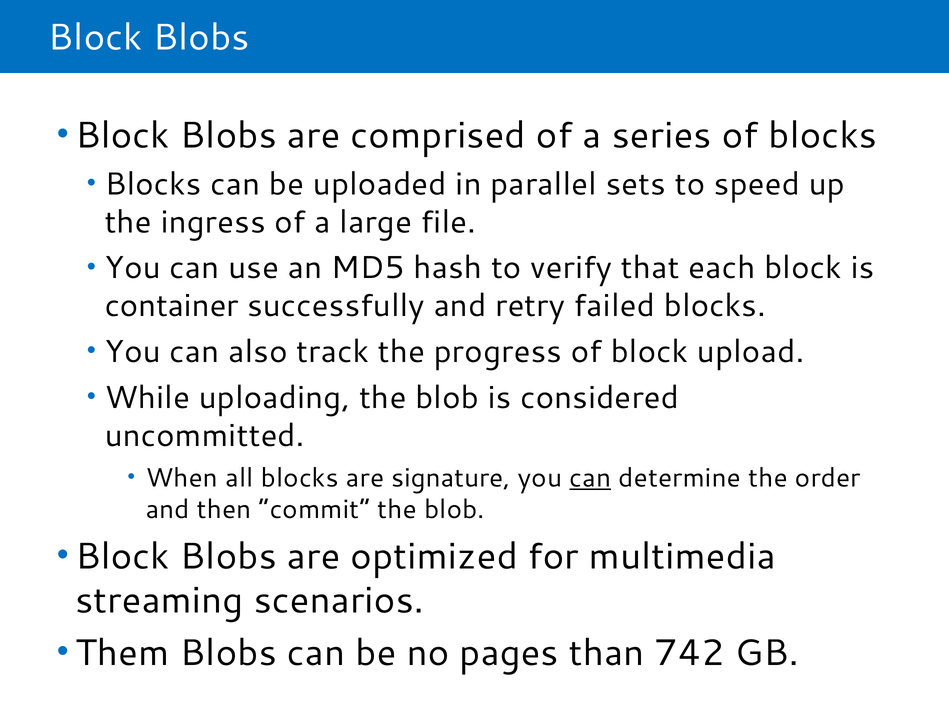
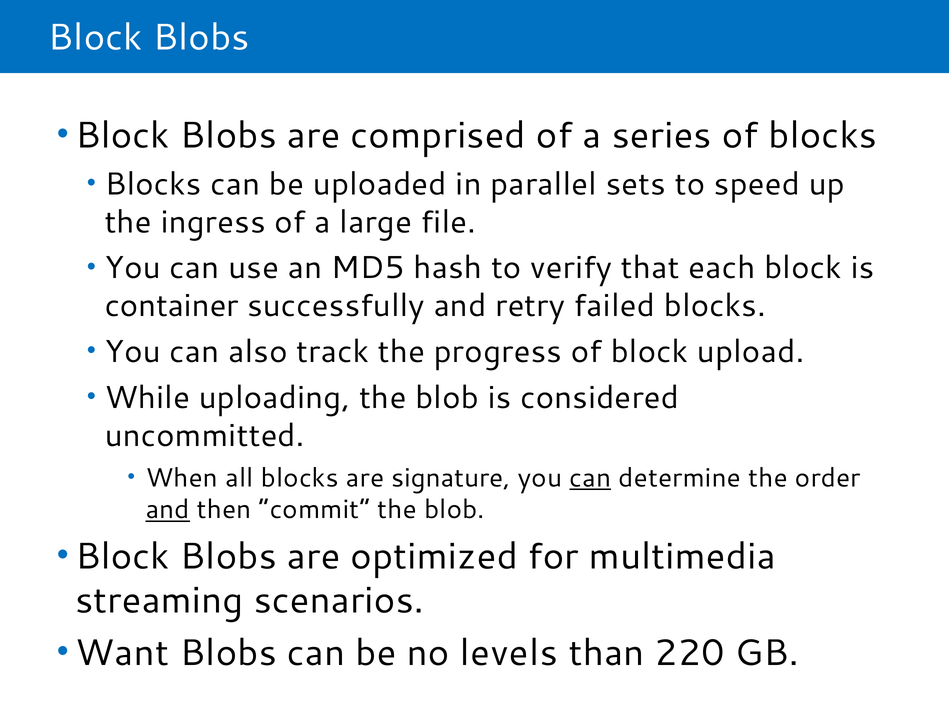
and underline: none -> present (168, 510)
Them: Them -> Want (122, 653)
pages: pages -> levels (509, 653)
742: 742 -> 220 (690, 653)
